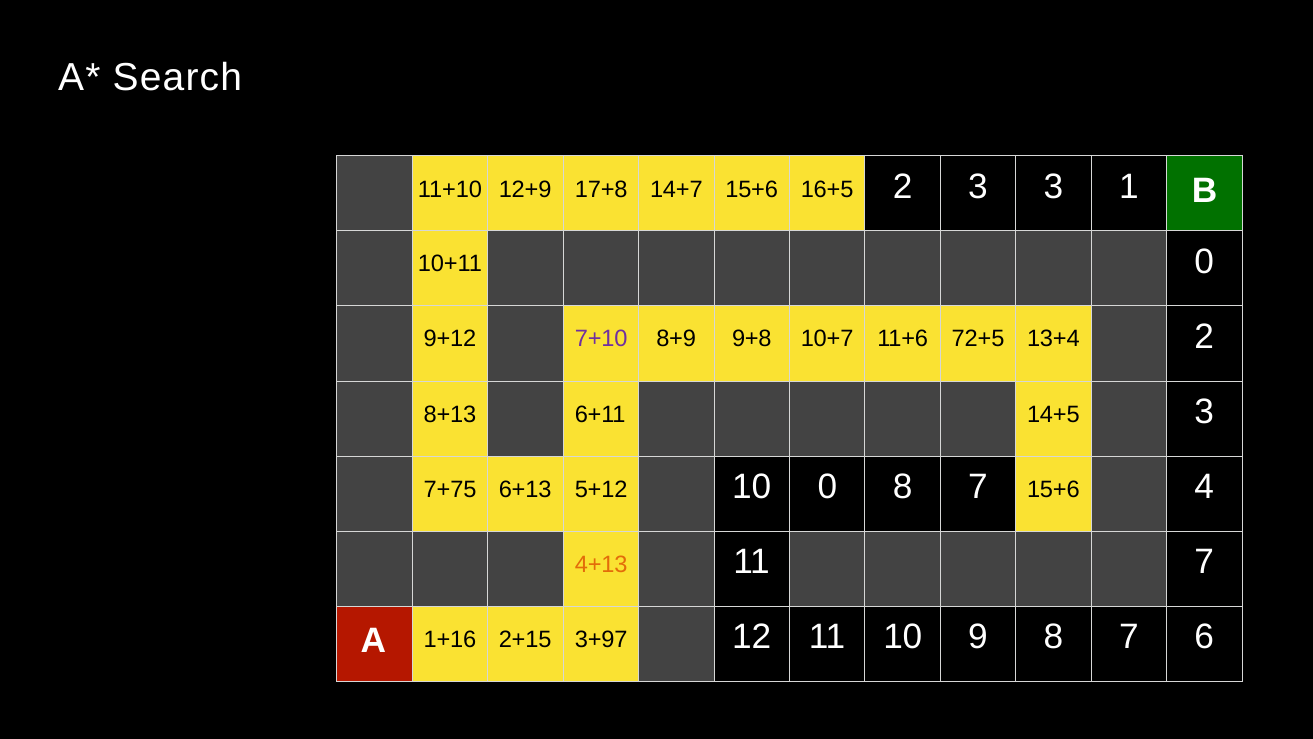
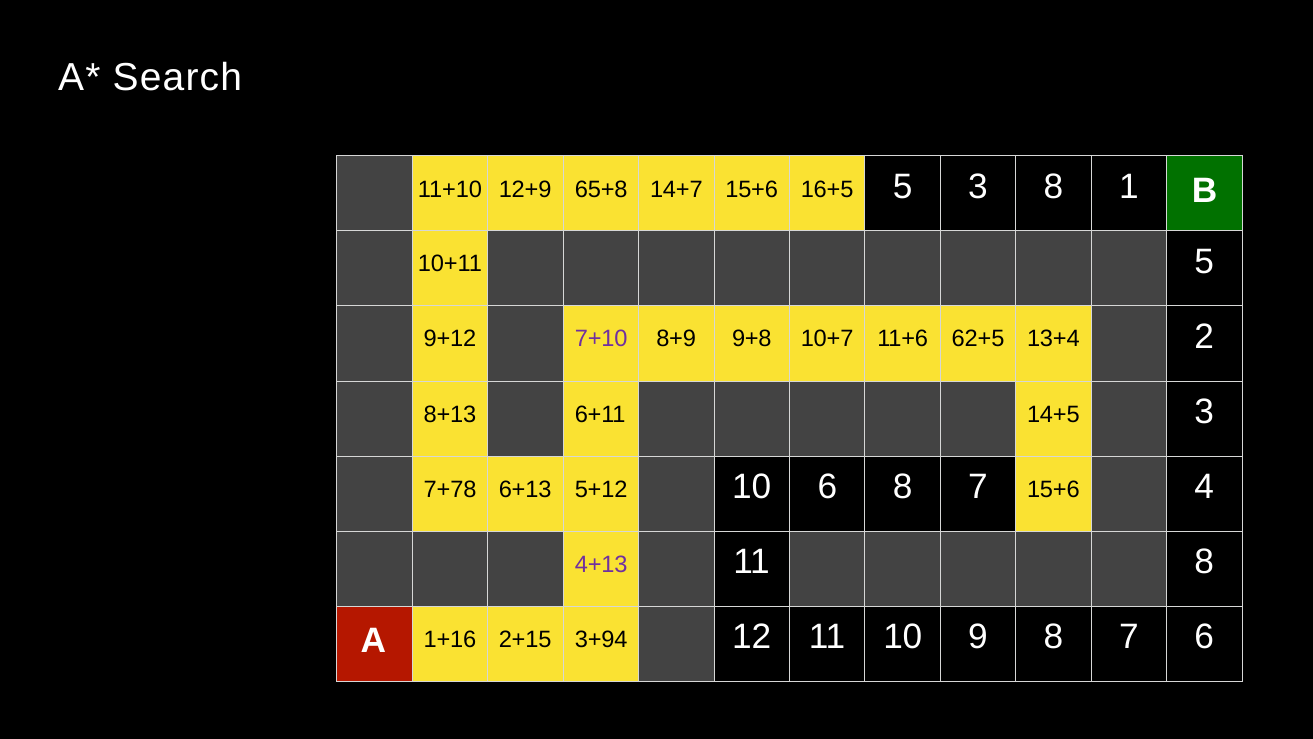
17+8: 17+8 -> 65+8 (601, 189)
16+5 2: 2 -> 5 (903, 186)
3 3: 3 -> 8 (1053, 186)
10+11 0: 0 -> 5 (1204, 262)
72+5: 72+5 -> 62+5 (978, 339)
7+75: 7+75 -> 7+78 (450, 489)
10 0: 0 -> 6 (827, 487)
4+13 colour: orange -> purple (601, 564)
11 7: 7 -> 8 (1204, 562)
3+97: 3+97 -> 3+94 (601, 639)
